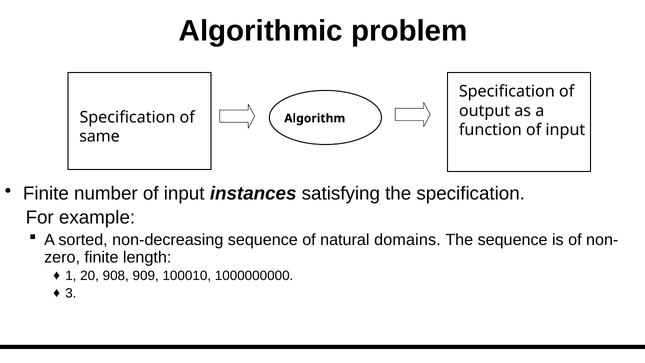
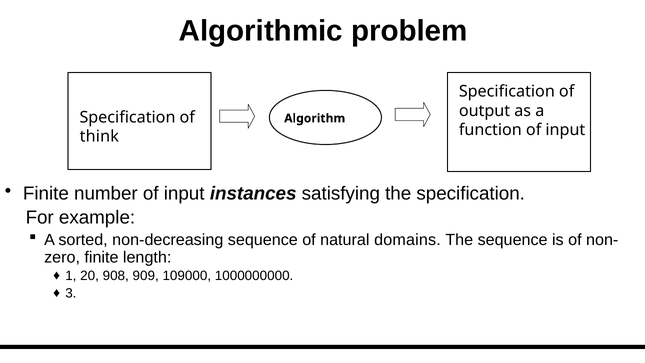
same: same -> think (99, 137)
100010: 100010 -> 109000 (187, 276)
